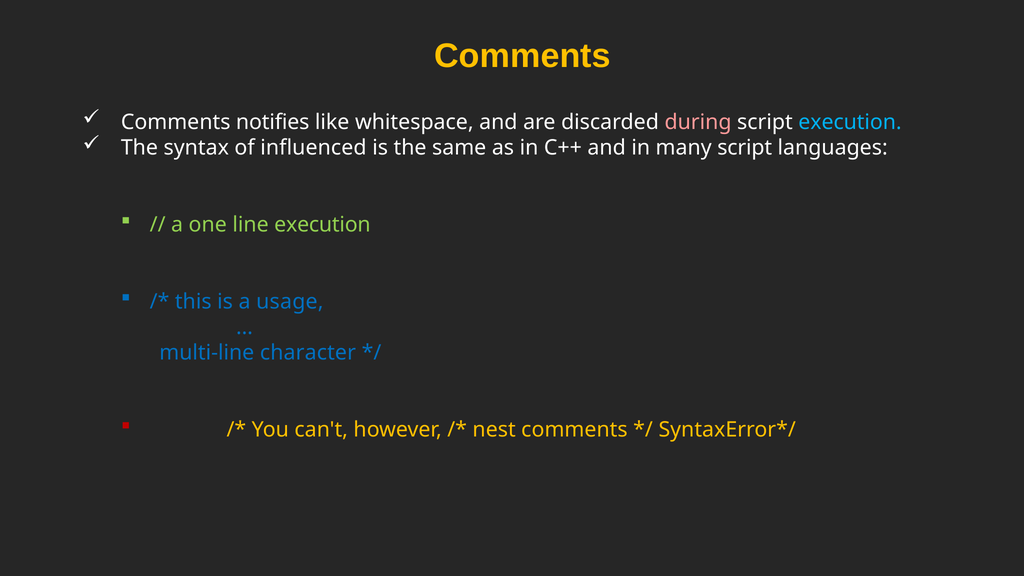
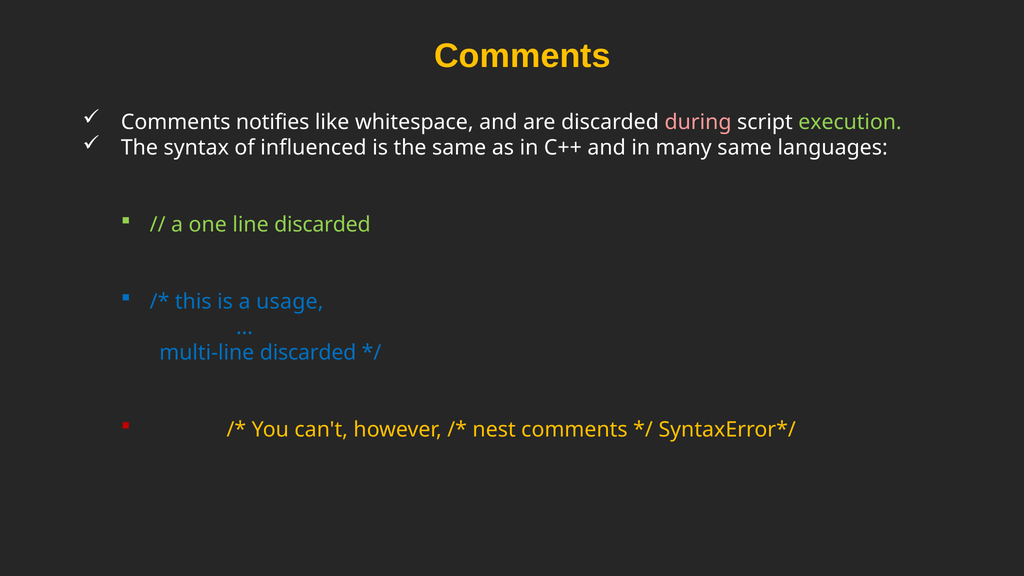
execution colour: light blue -> light green (850, 122)
many script: script -> same (745, 148)
line execution: execution -> discarded (322, 225)
multi-line character: character -> discarded (308, 353)
